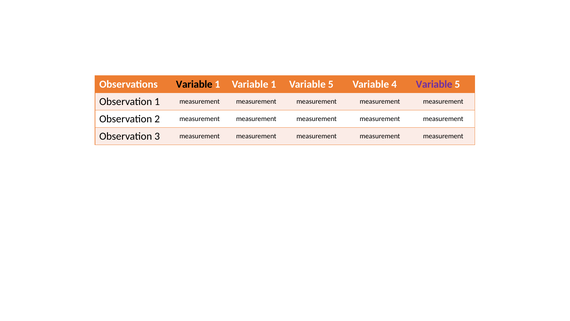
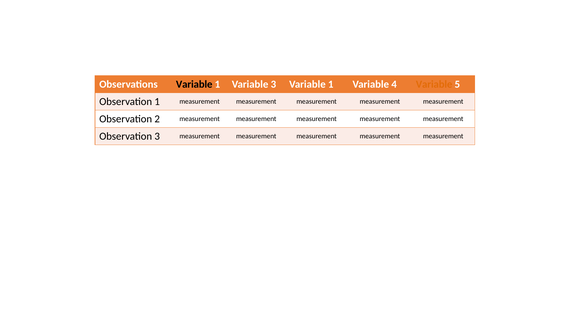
1 Variable 1: 1 -> 3 (273, 84)
5: 5 -> 1 (331, 84)
Variable colour: purple -> orange (434, 84)
